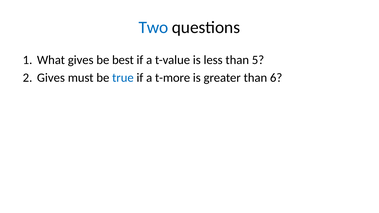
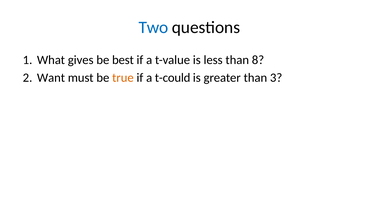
5: 5 -> 8 (258, 60)
Gives: Gives -> Want (51, 78)
true colour: blue -> orange (123, 78)
t-more: t-more -> t-could (173, 78)
6: 6 -> 3 (276, 78)
